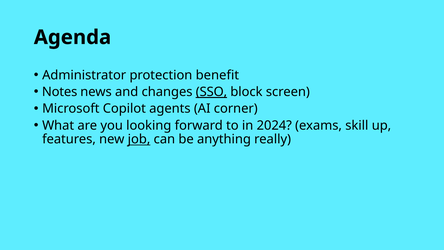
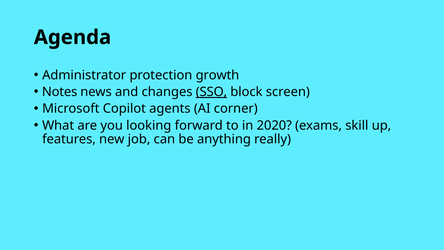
benefit: benefit -> growth (217, 75)
2024: 2024 -> 2020 (274, 125)
job underline: present -> none (139, 139)
